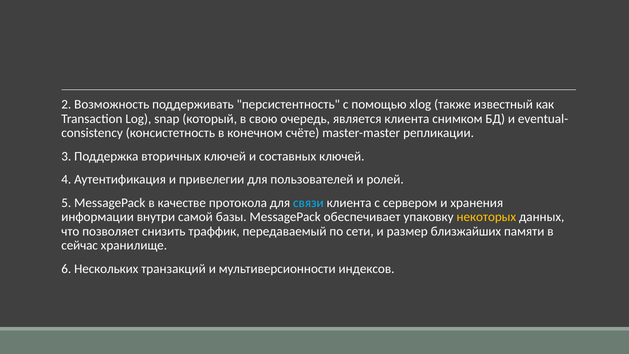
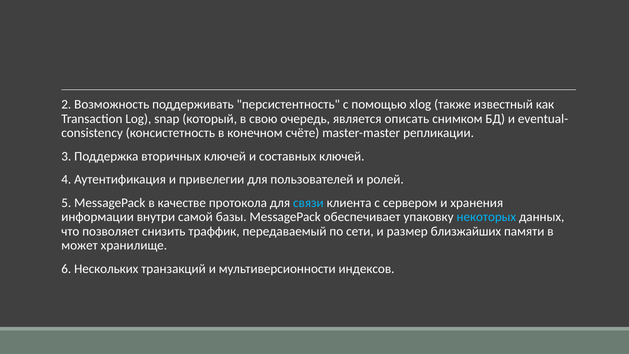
является клиента: клиента -> описать (407, 119)
некоторых colour: yellow -> light blue (486, 217)
сейчас: сейчас -> может (80, 245)
